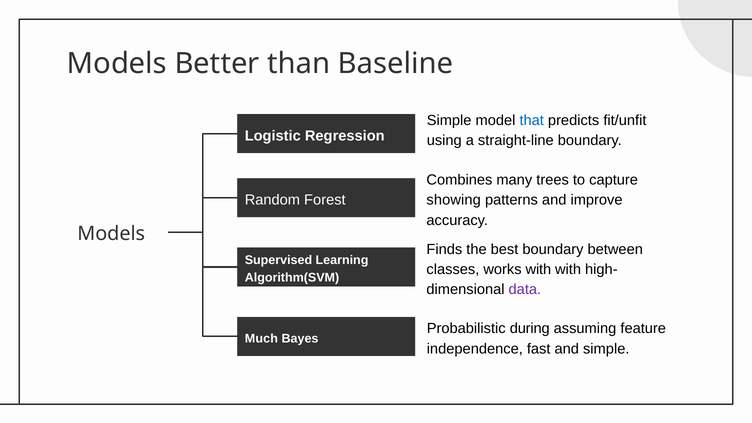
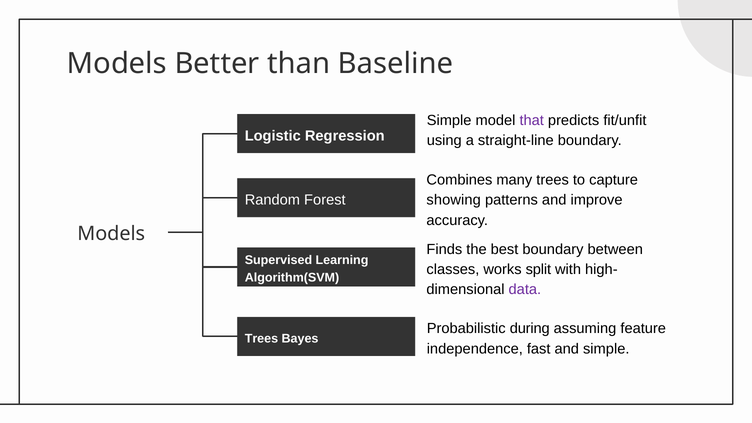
that colour: blue -> purple (532, 120)
works with: with -> split (538, 269)
Much: Much -> Trees (261, 338)
